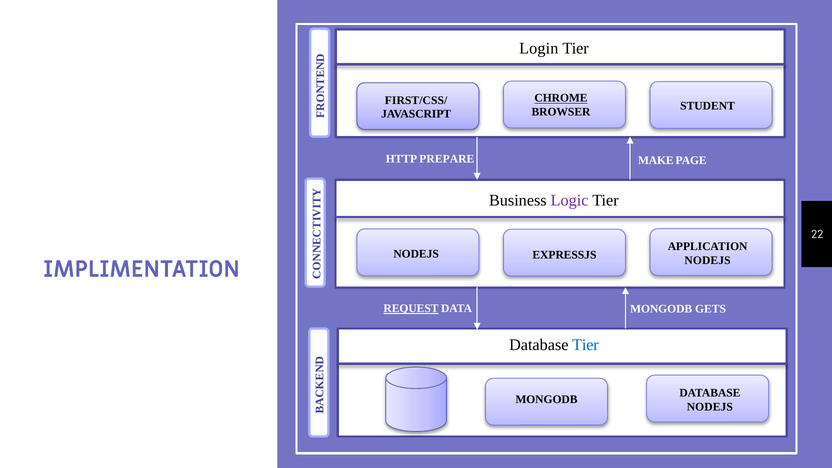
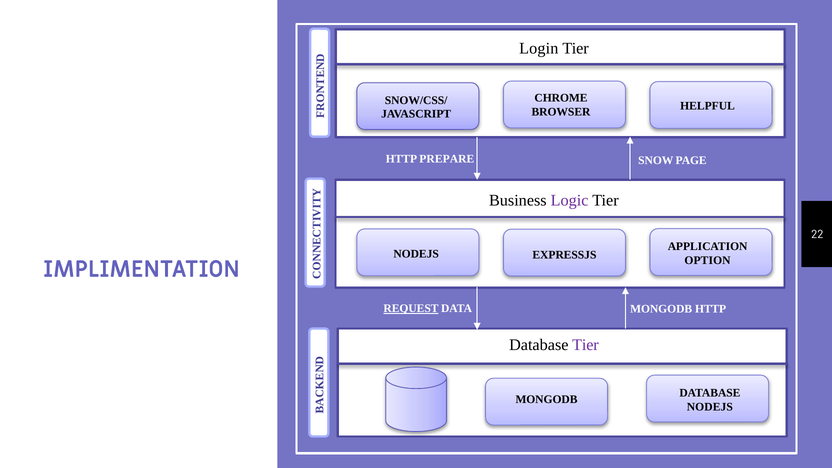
CHROME underline: present -> none (561, 98)
FIRST/CSS/: FIRST/CSS/ -> SNOW/CSS/ (416, 100)
STUDENT: STUDENT -> HELPFUL (708, 106)
MAKE: MAKE -> SNOW (656, 160)
NODEJS: NODEJS -> OPTION (708, 260)
MONGODB GETS: GETS -> HTTP (711, 309)
Tier colour: blue -> purple (585, 345)
